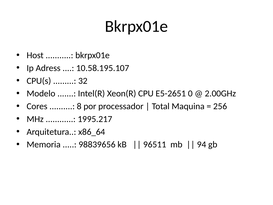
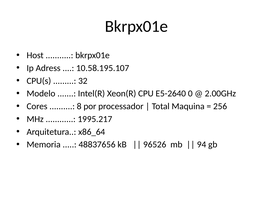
E5-2651: E5-2651 -> E5-2640 (171, 93)
98839656: 98839656 -> 48837656 (97, 144)
96511: 96511 -> 96526 (155, 144)
